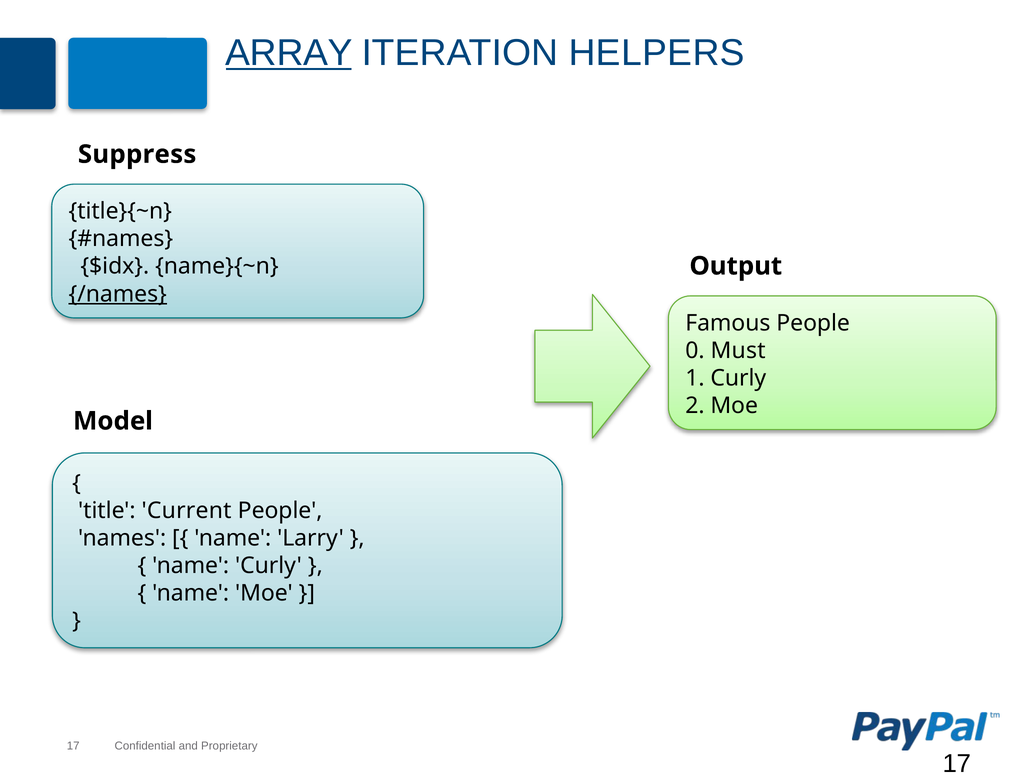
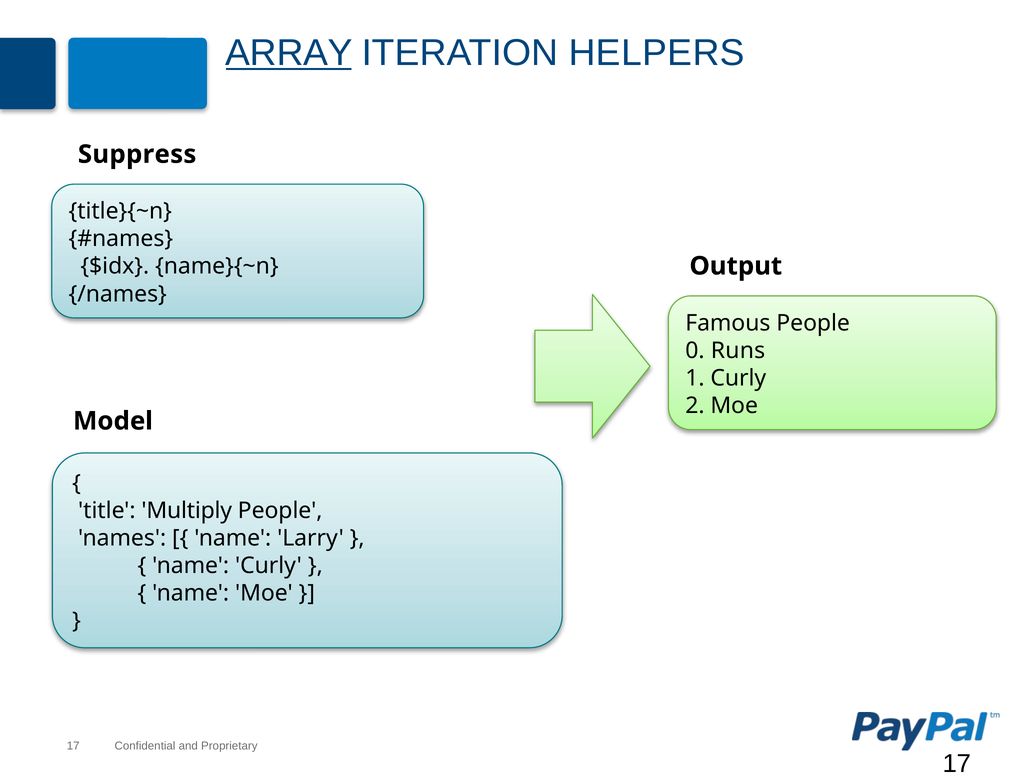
/names underline: present -> none (118, 294)
Must: Must -> Runs (738, 351)
Current: Current -> Multiply (187, 511)
